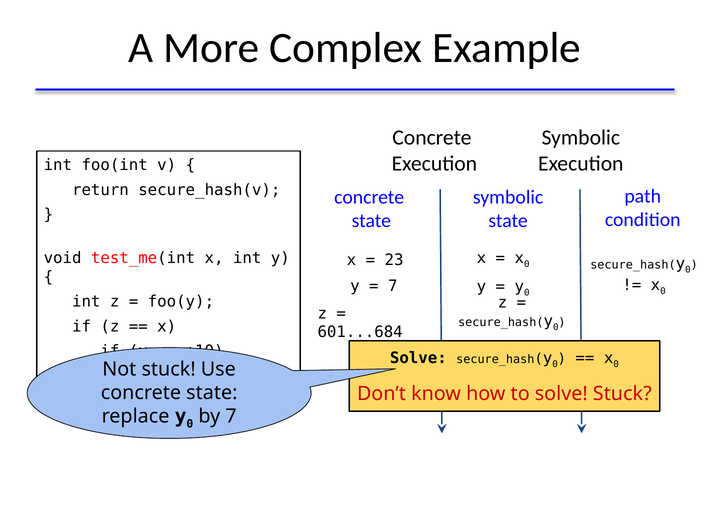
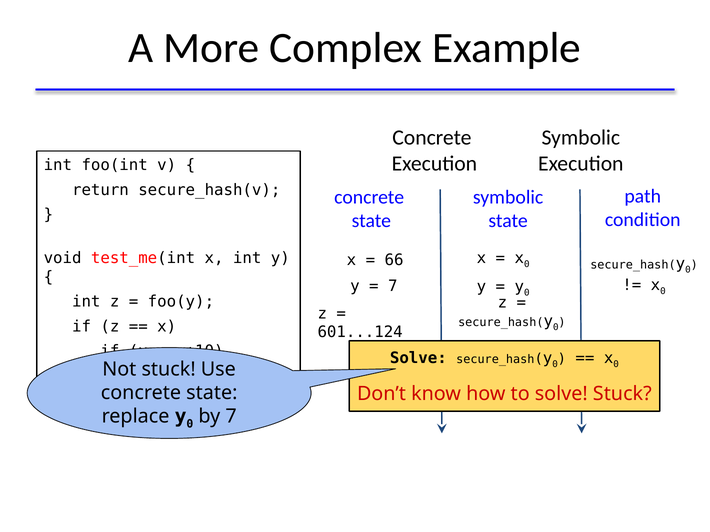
23: 23 -> 66 (394, 260)
601...684: 601...684 -> 601...124 (360, 333)
